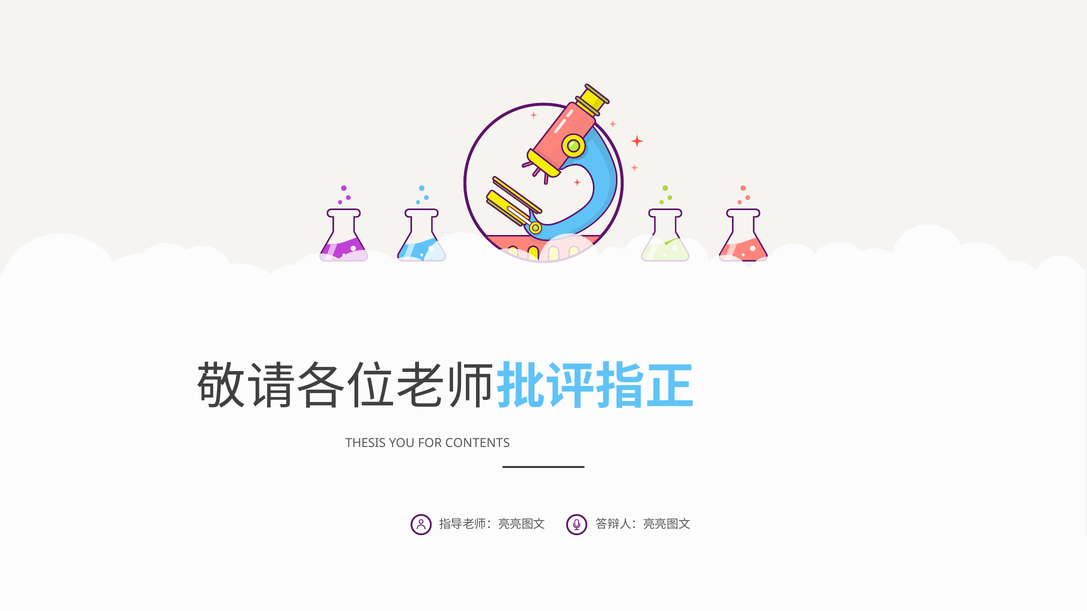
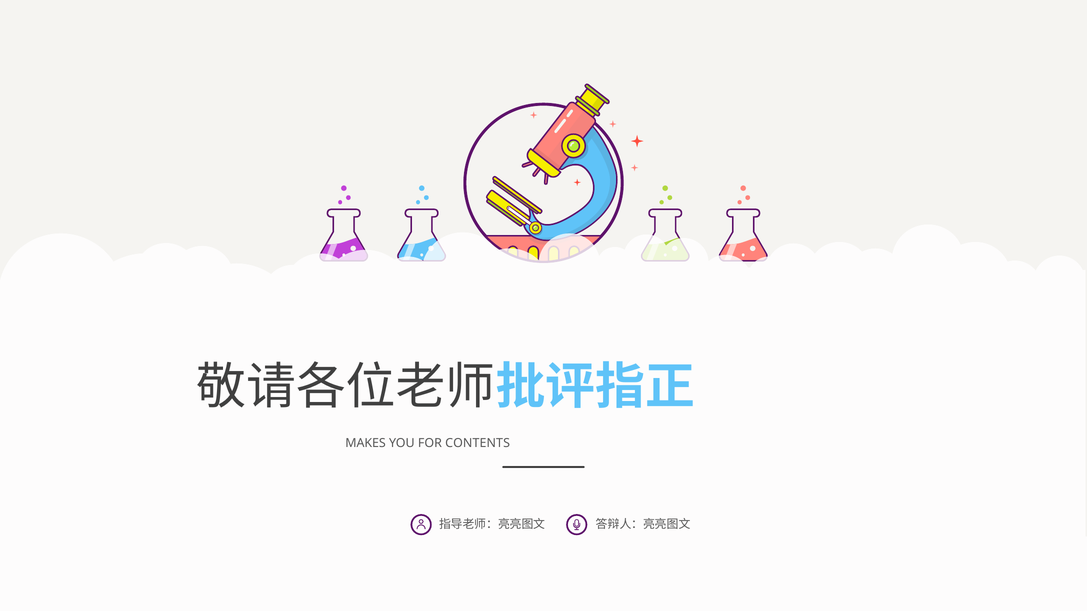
THESIS: THESIS -> MAKES (366, 443)
